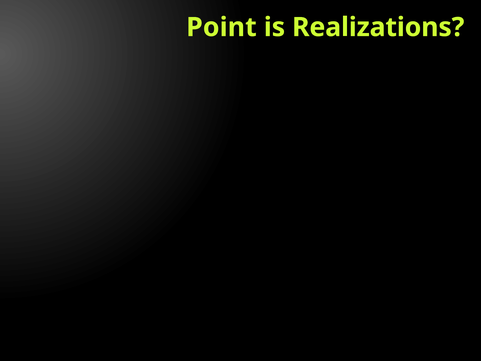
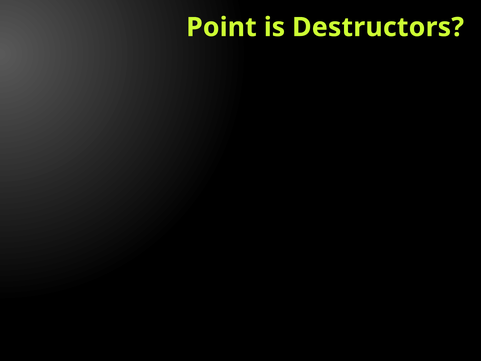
Realizations: Realizations -> Destructors (378, 27)
